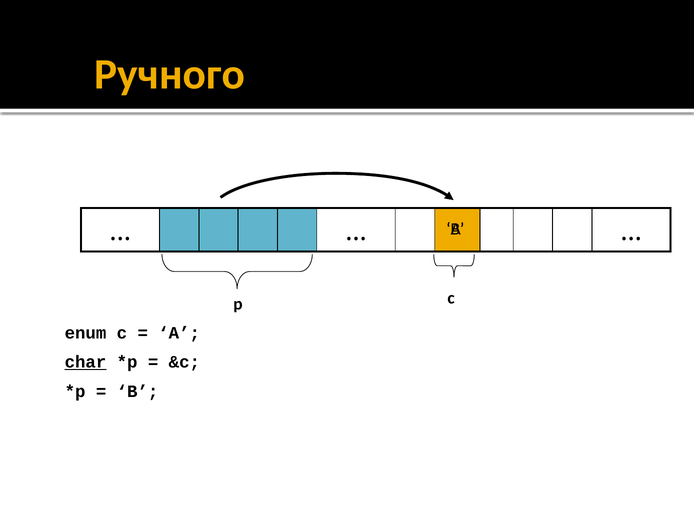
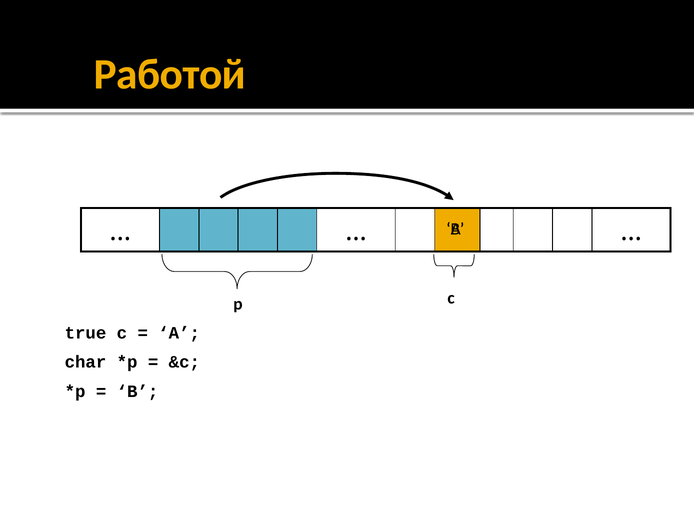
Ручного: Ручного -> Работой (170, 75)
enum: enum -> true (85, 333)
char underline: present -> none (85, 363)
